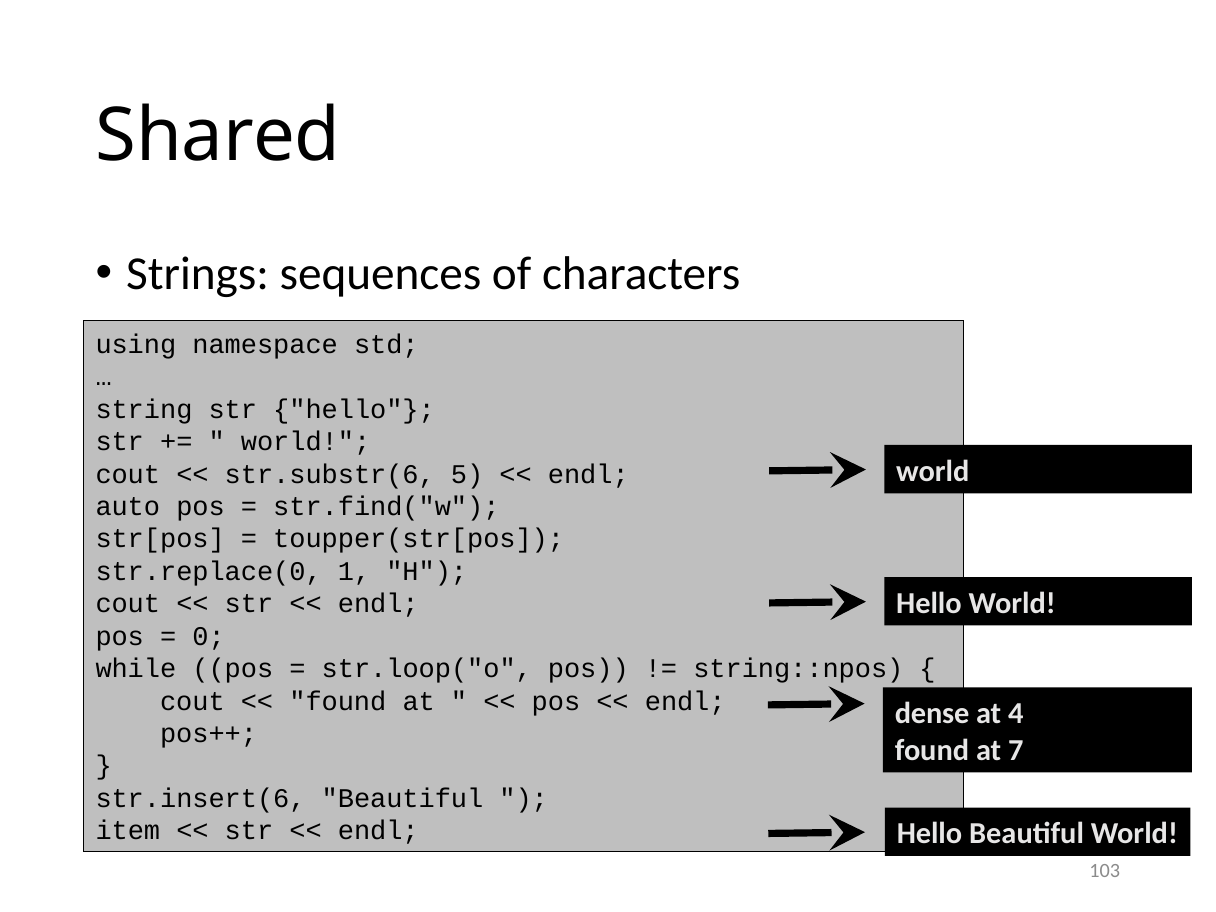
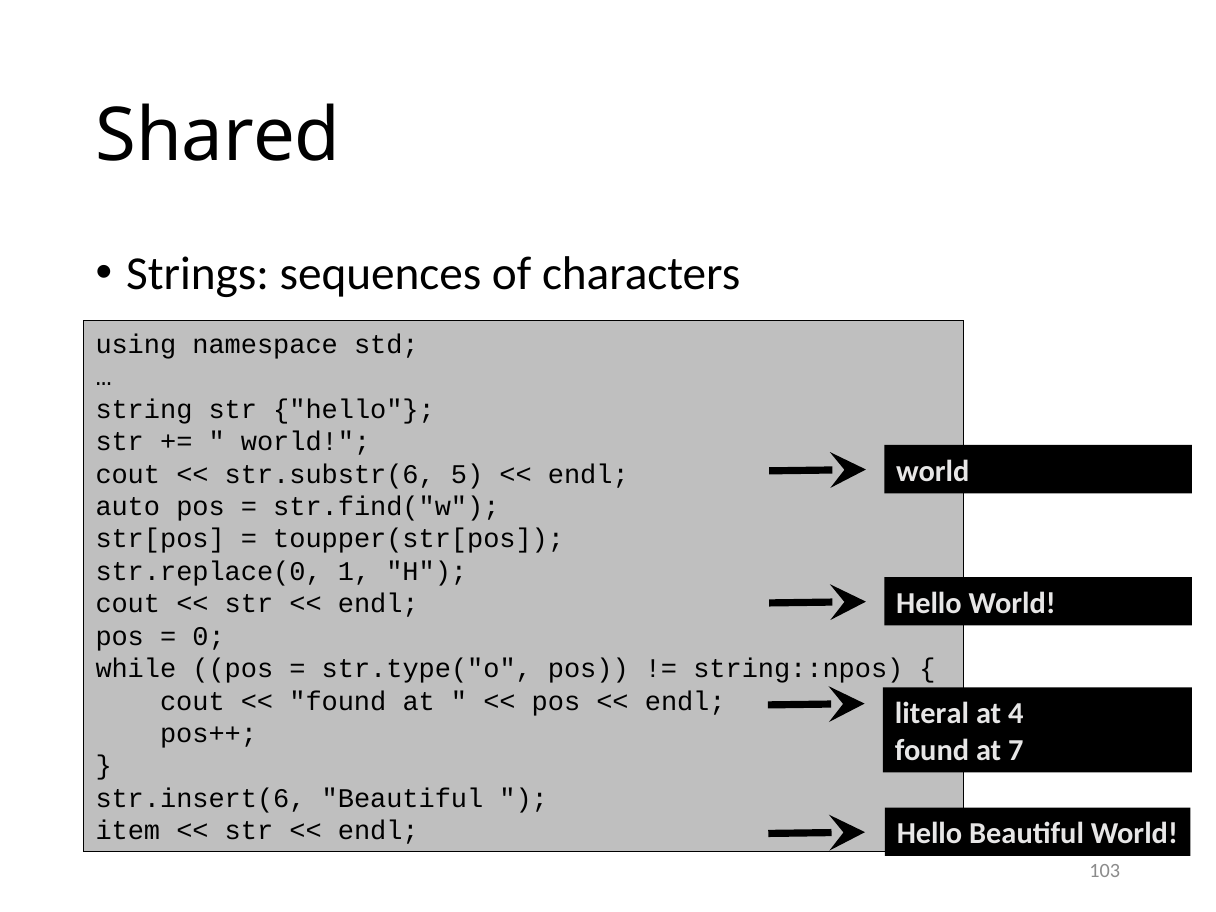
str.loop("o: str.loop("o -> str.type("o (427, 669)
dense: dense -> literal (932, 714)
